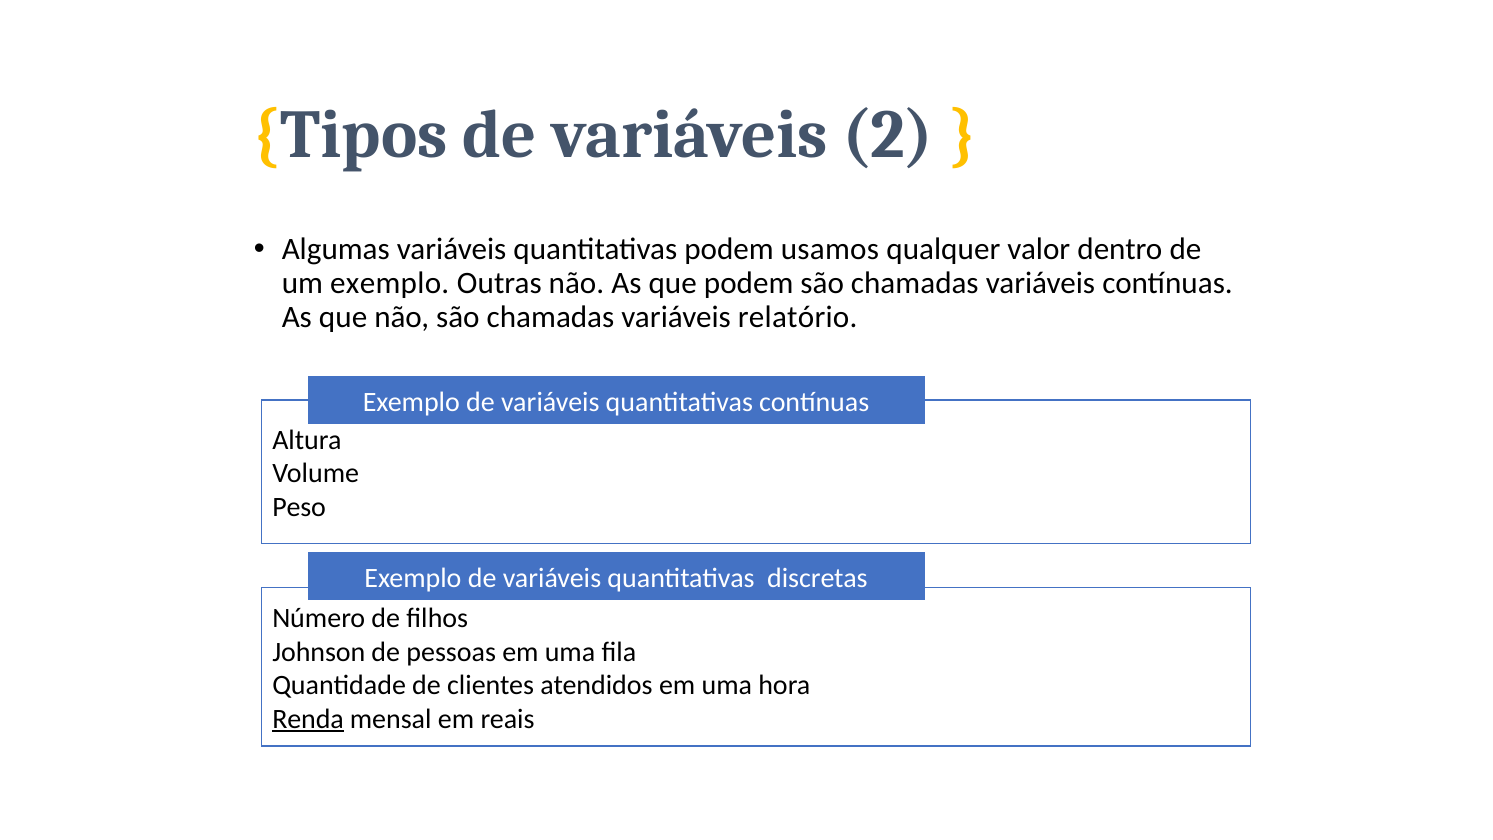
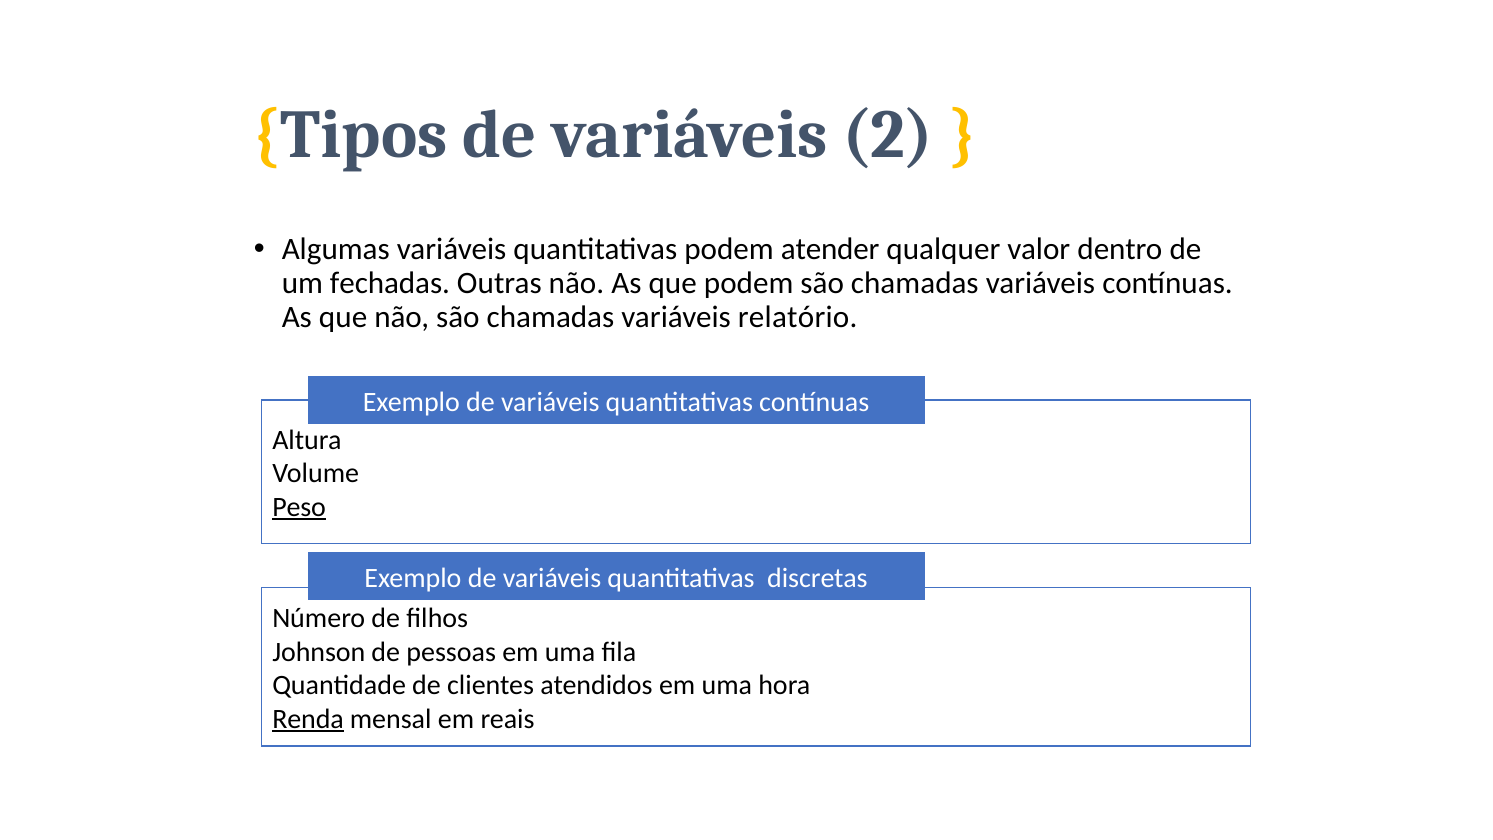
usamos: usamos -> atender (830, 249)
um exemplo: exemplo -> fechadas (390, 283)
Peso underline: none -> present (299, 507)
